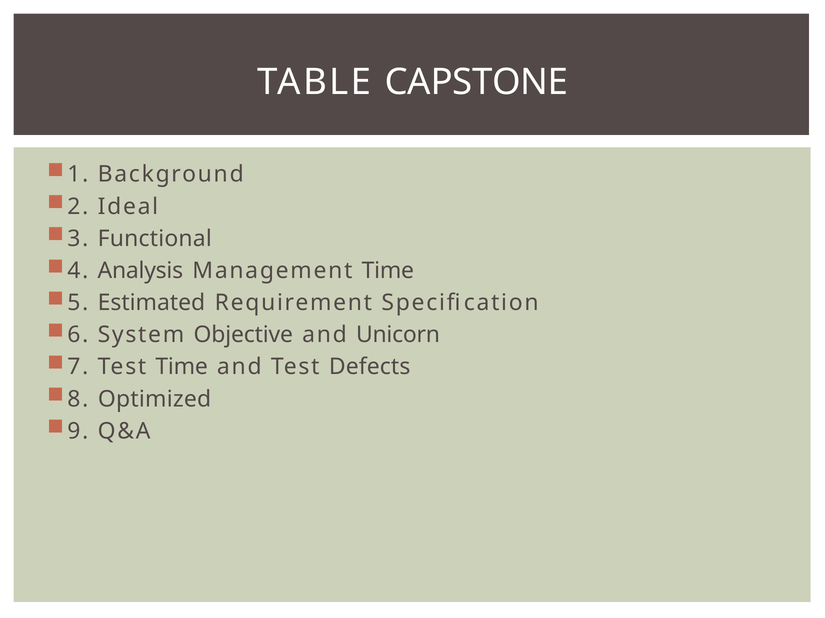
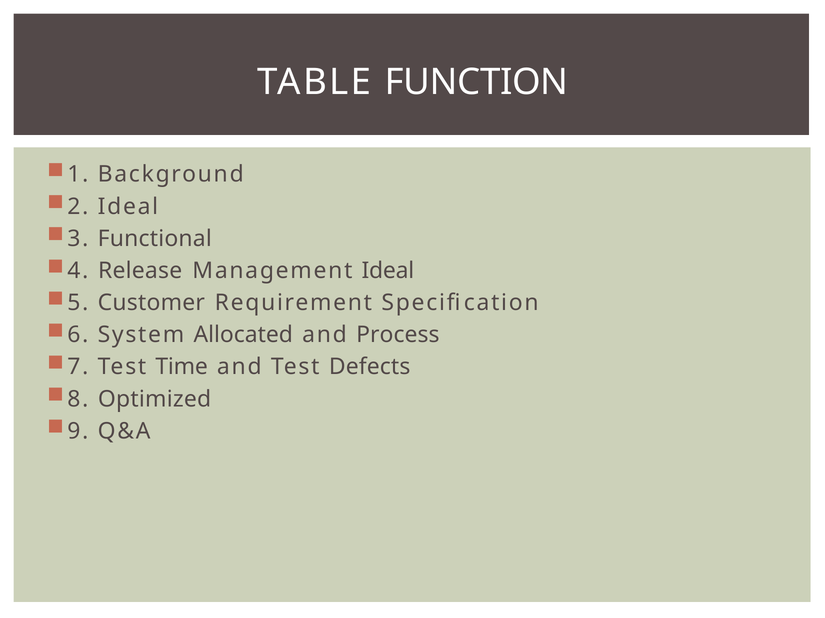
CAPSTONE: CAPSTONE -> FUNCTION (476, 82)
Analysis: Analysis -> Release (140, 271)
Management Time: Time -> Ideal (388, 271)
Estimated: Estimated -> Customer (151, 303)
Objective: Objective -> Allocated (243, 335)
Unicorn: Unicorn -> Process (398, 335)
